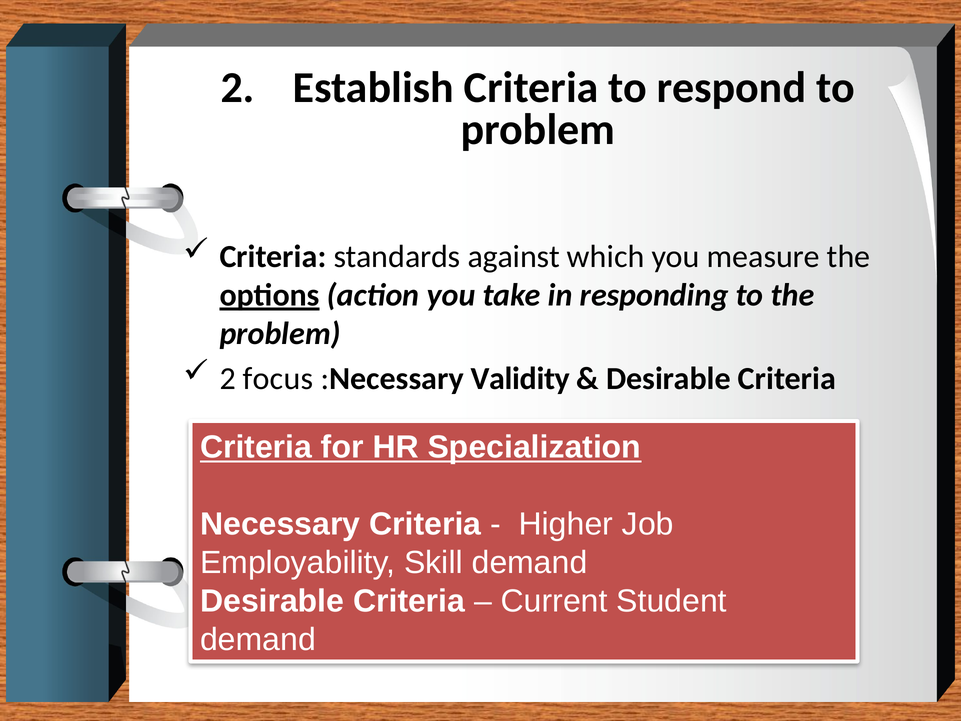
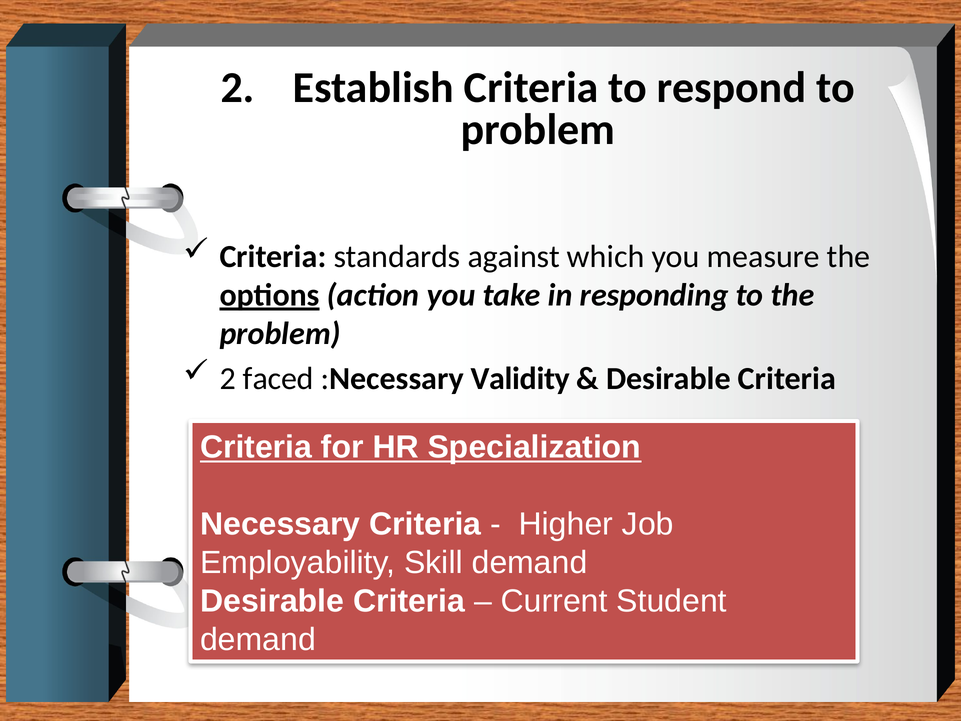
focus: focus -> faced (278, 378)
